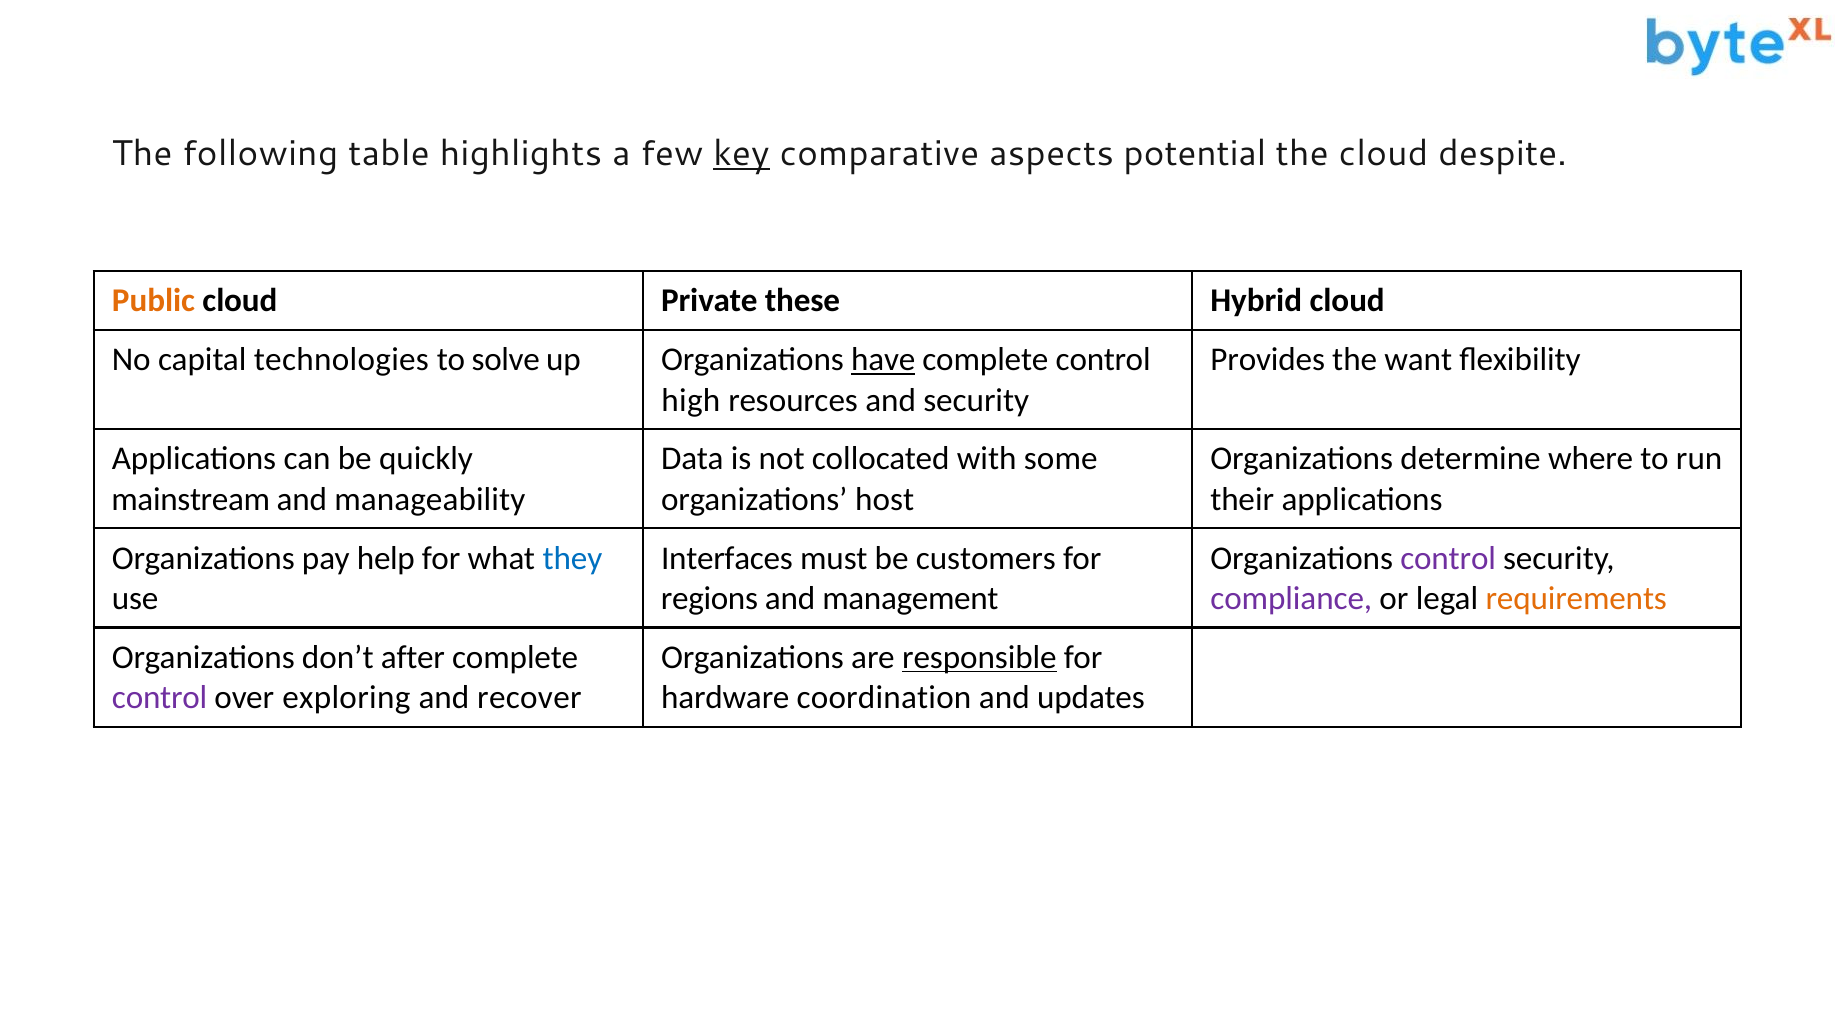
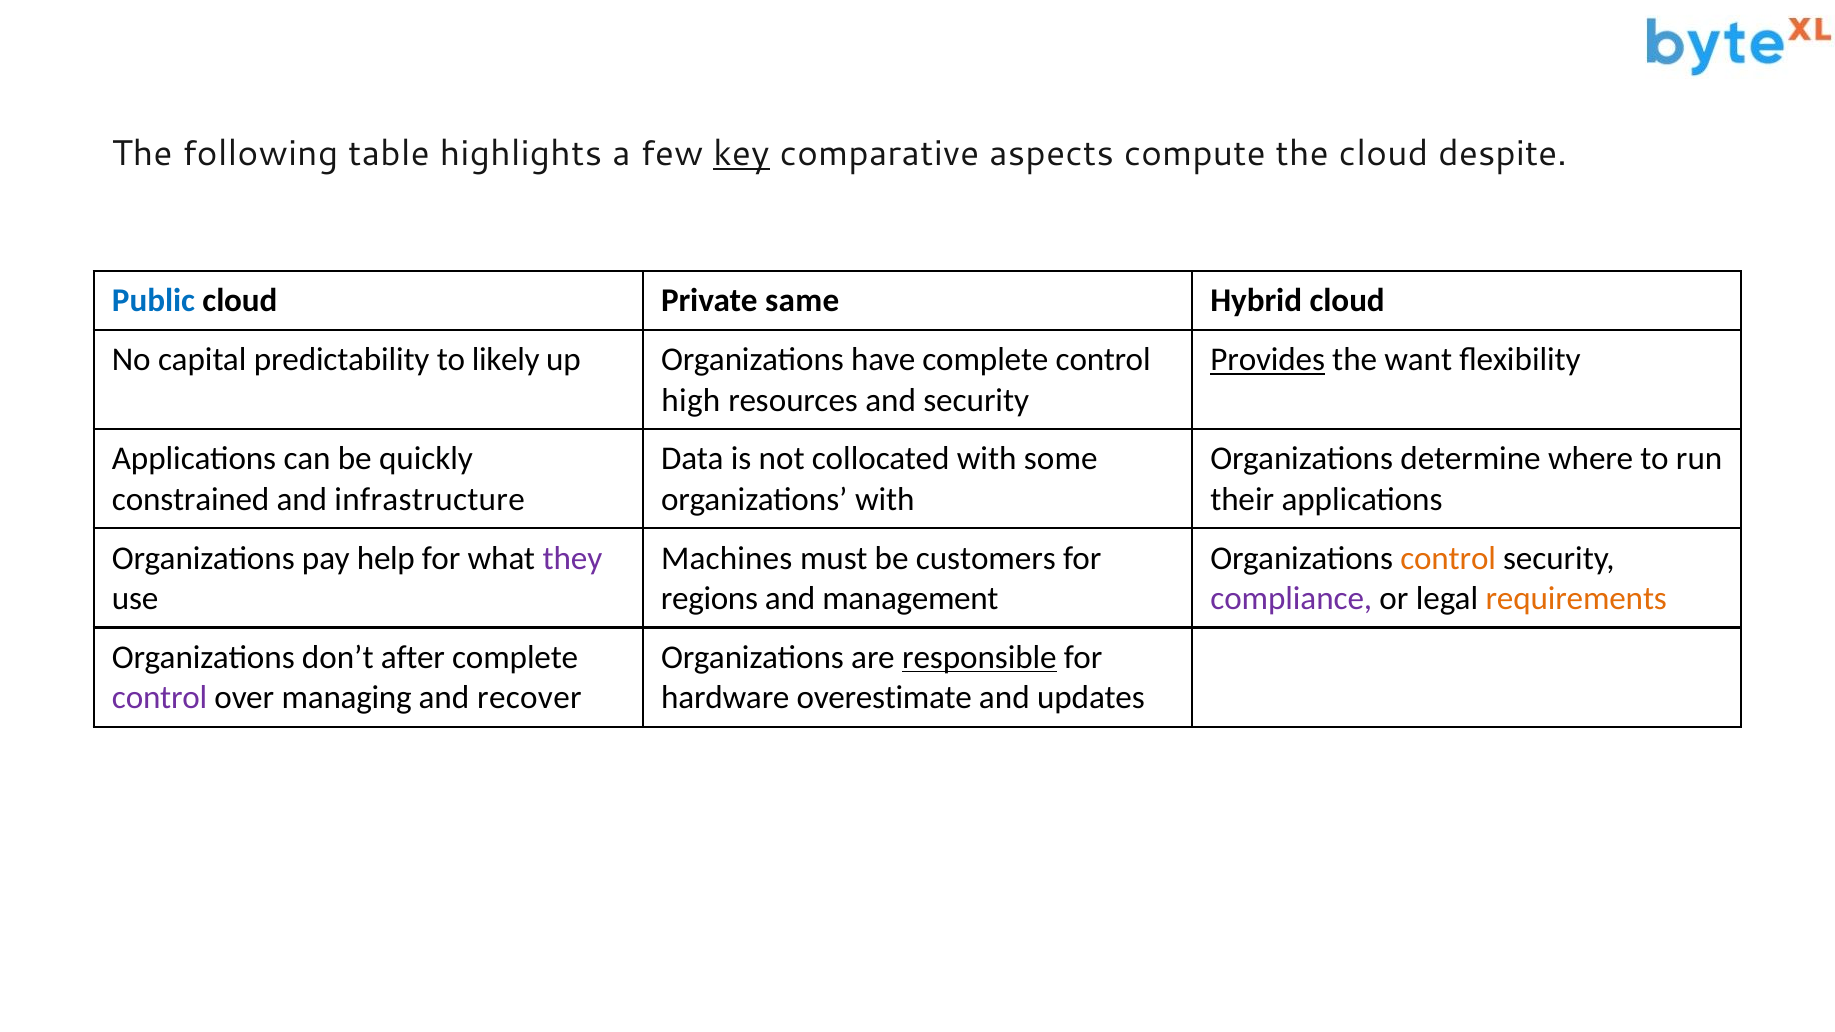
potential: potential -> compute (1195, 154)
Public colour: orange -> blue (154, 301)
these: these -> same (802, 301)
technologies: technologies -> predictability (342, 360)
solve: solve -> likely (506, 360)
have underline: present -> none (883, 360)
Provides underline: none -> present (1268, 360)
mainstream: mainstream -> constrained (191, 499)
manageability: manageability -> infrastructure (430, 499)
organizations host: host -> with (885, 499)
they colour: blue -> purple (572, 558)
Interfaces: Interfaces -> Machines (727, 558)
control colour: purple -> orange (1448, 558)
exploring: exploring -> managing (347, 698)
coordination: coordination -> overestimate (884, 698)
